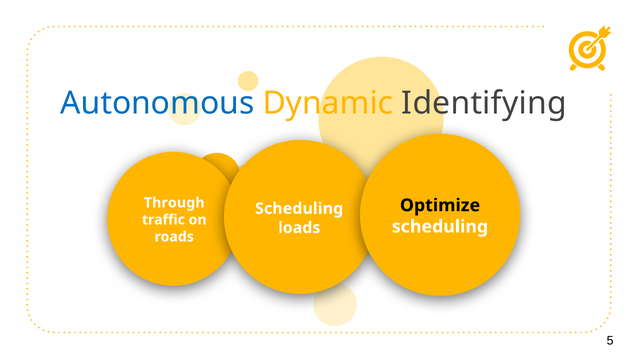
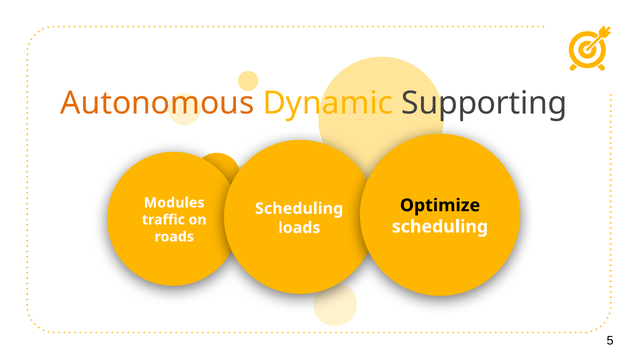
Autonomous colour: blue -> orange (157, 103)
Identifying: Identifying -> Supporting (484, 103)
Through: Through -> Modules (174, 203)
